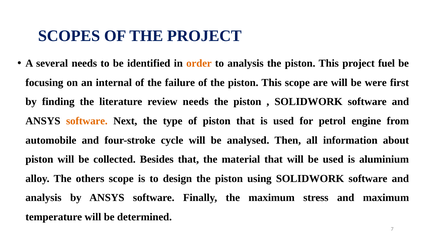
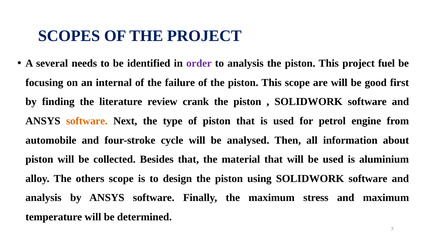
order colour: orange -> purple (199, 63)
were: were -> good (376, 82)
review needs: needs -> crank (196, 102)
